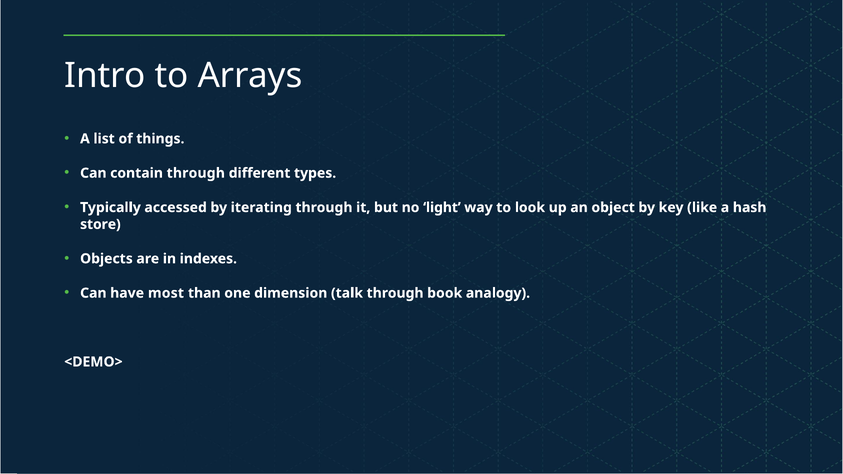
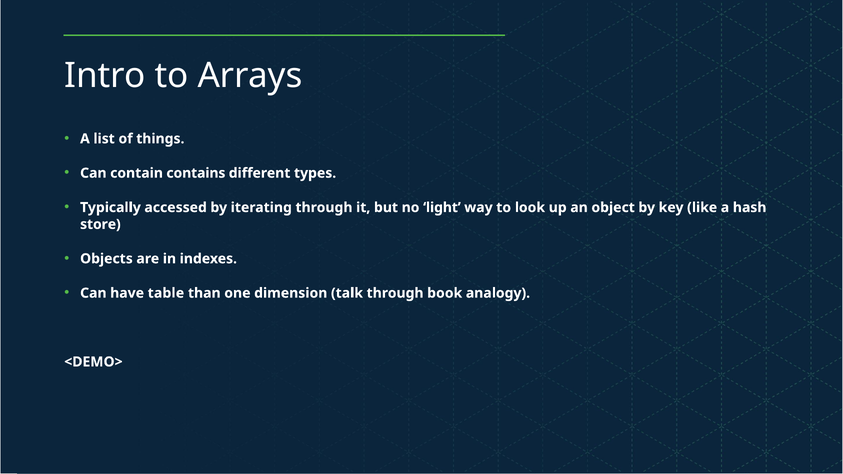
contain through: through -> contains (196, 173)
most: most -> table (166, 293)
